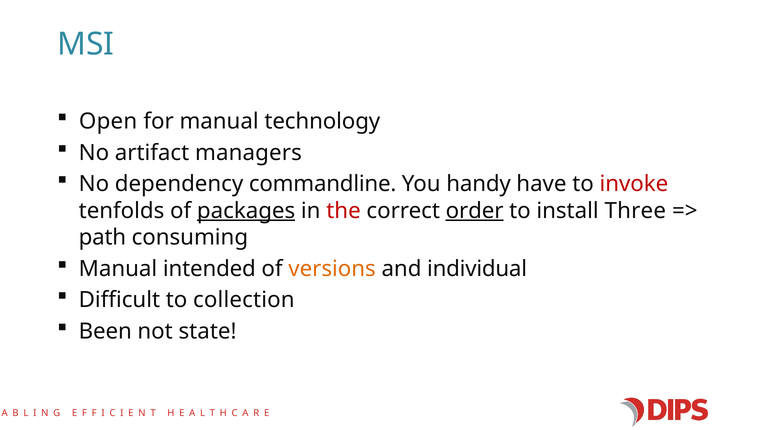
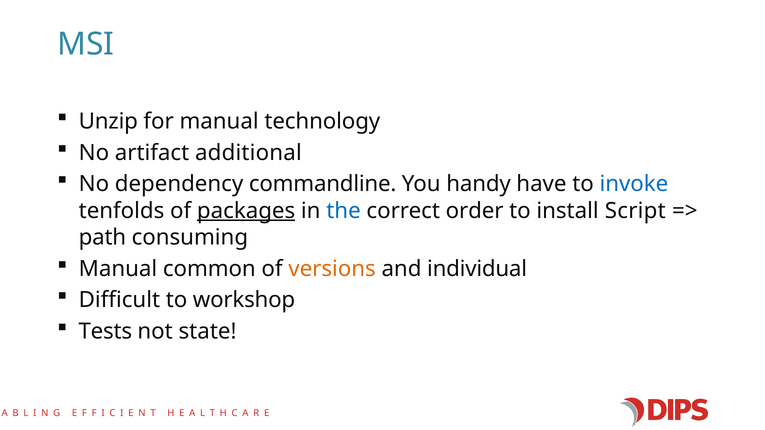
Open: Open -> Unzip (108, 122)
managers: managers -> additional (248, 153)
invoke colour: red -> blue (634, 184)
the colour: red -> blue (344, 211)
order underline: present -> none (475, 211)
Three: Three -> Script (635, 211)
intended: intended -> common (209, 269)
collection: collection -> workshop (244, 300)
Been: Been -> Tests (105, 332)
